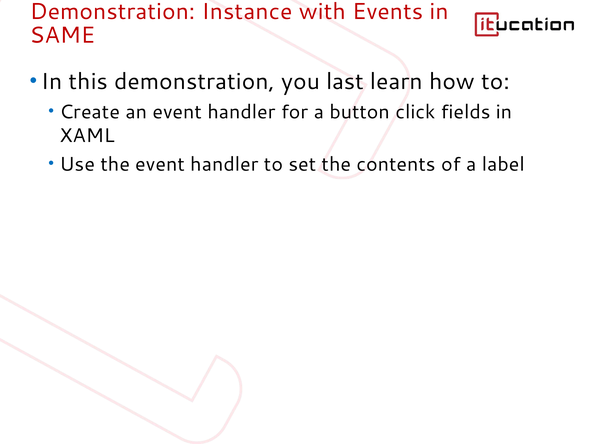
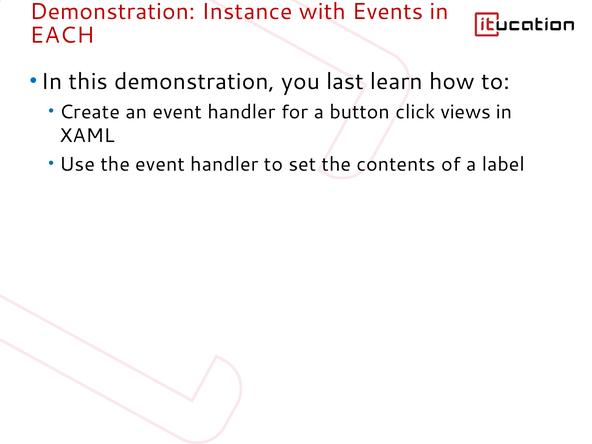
SAME: SAME -> EACH (62, 35)
fields: fields -> views (466, 112)
